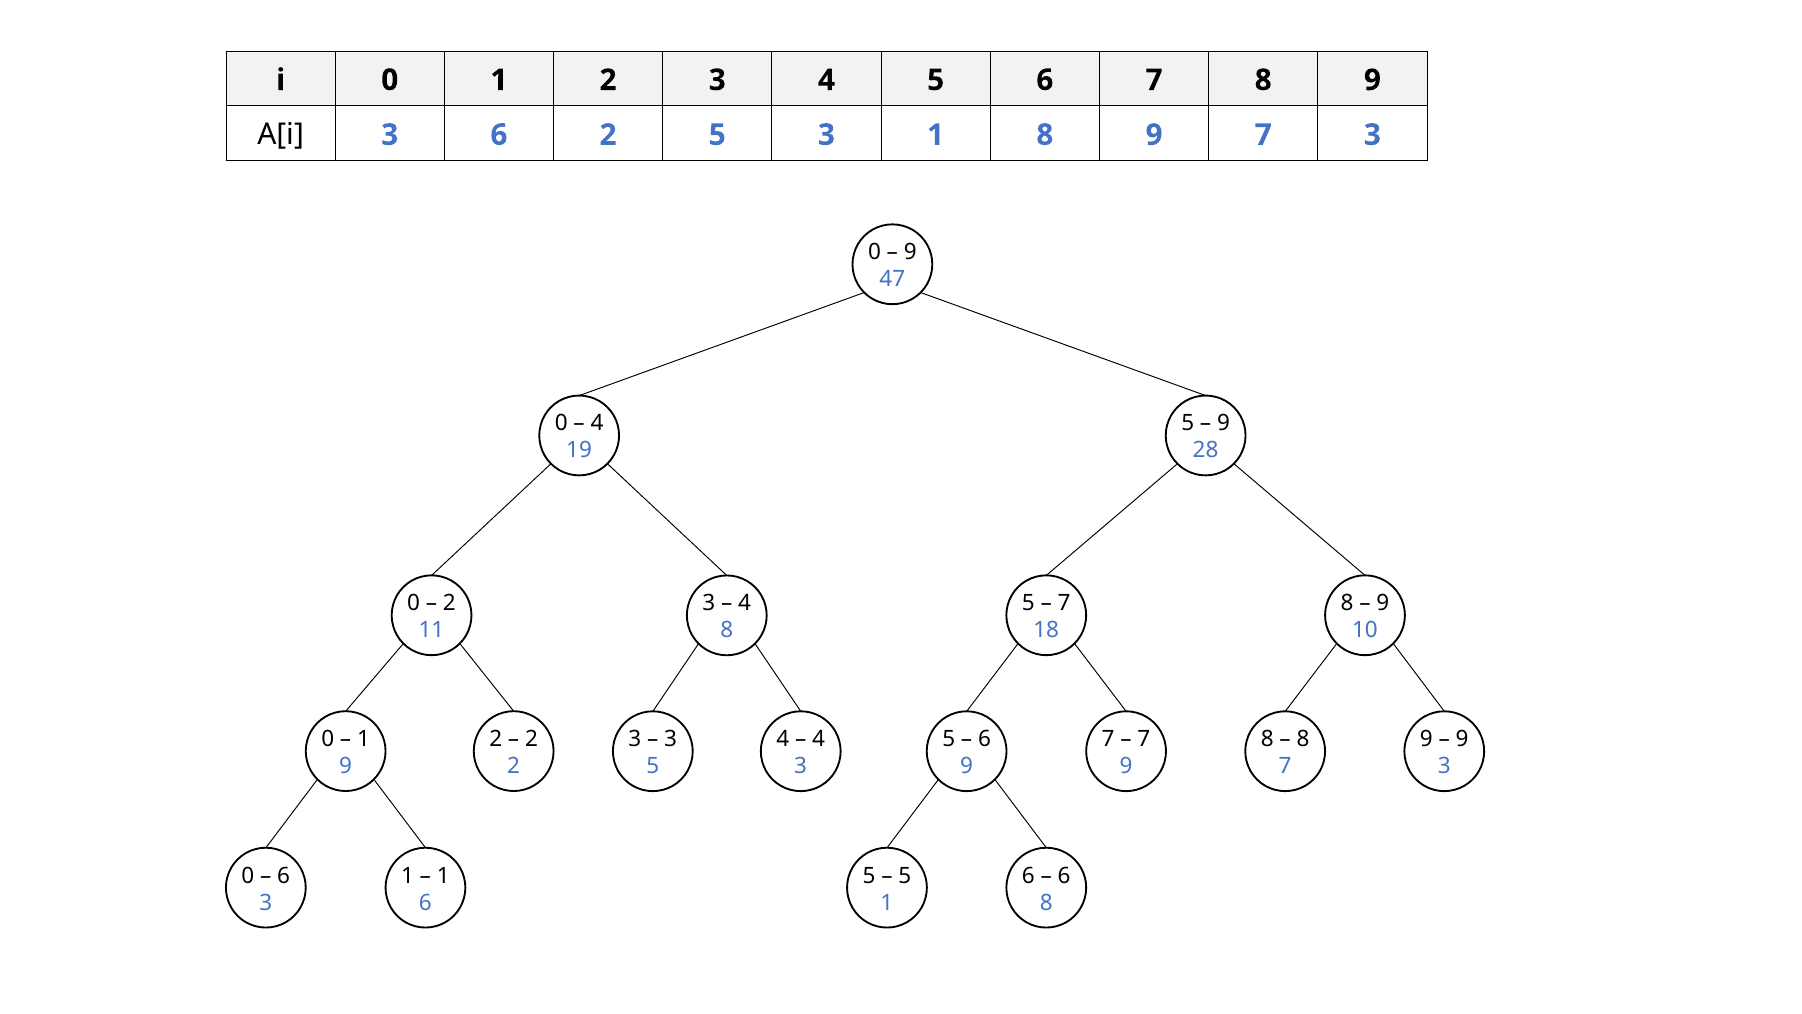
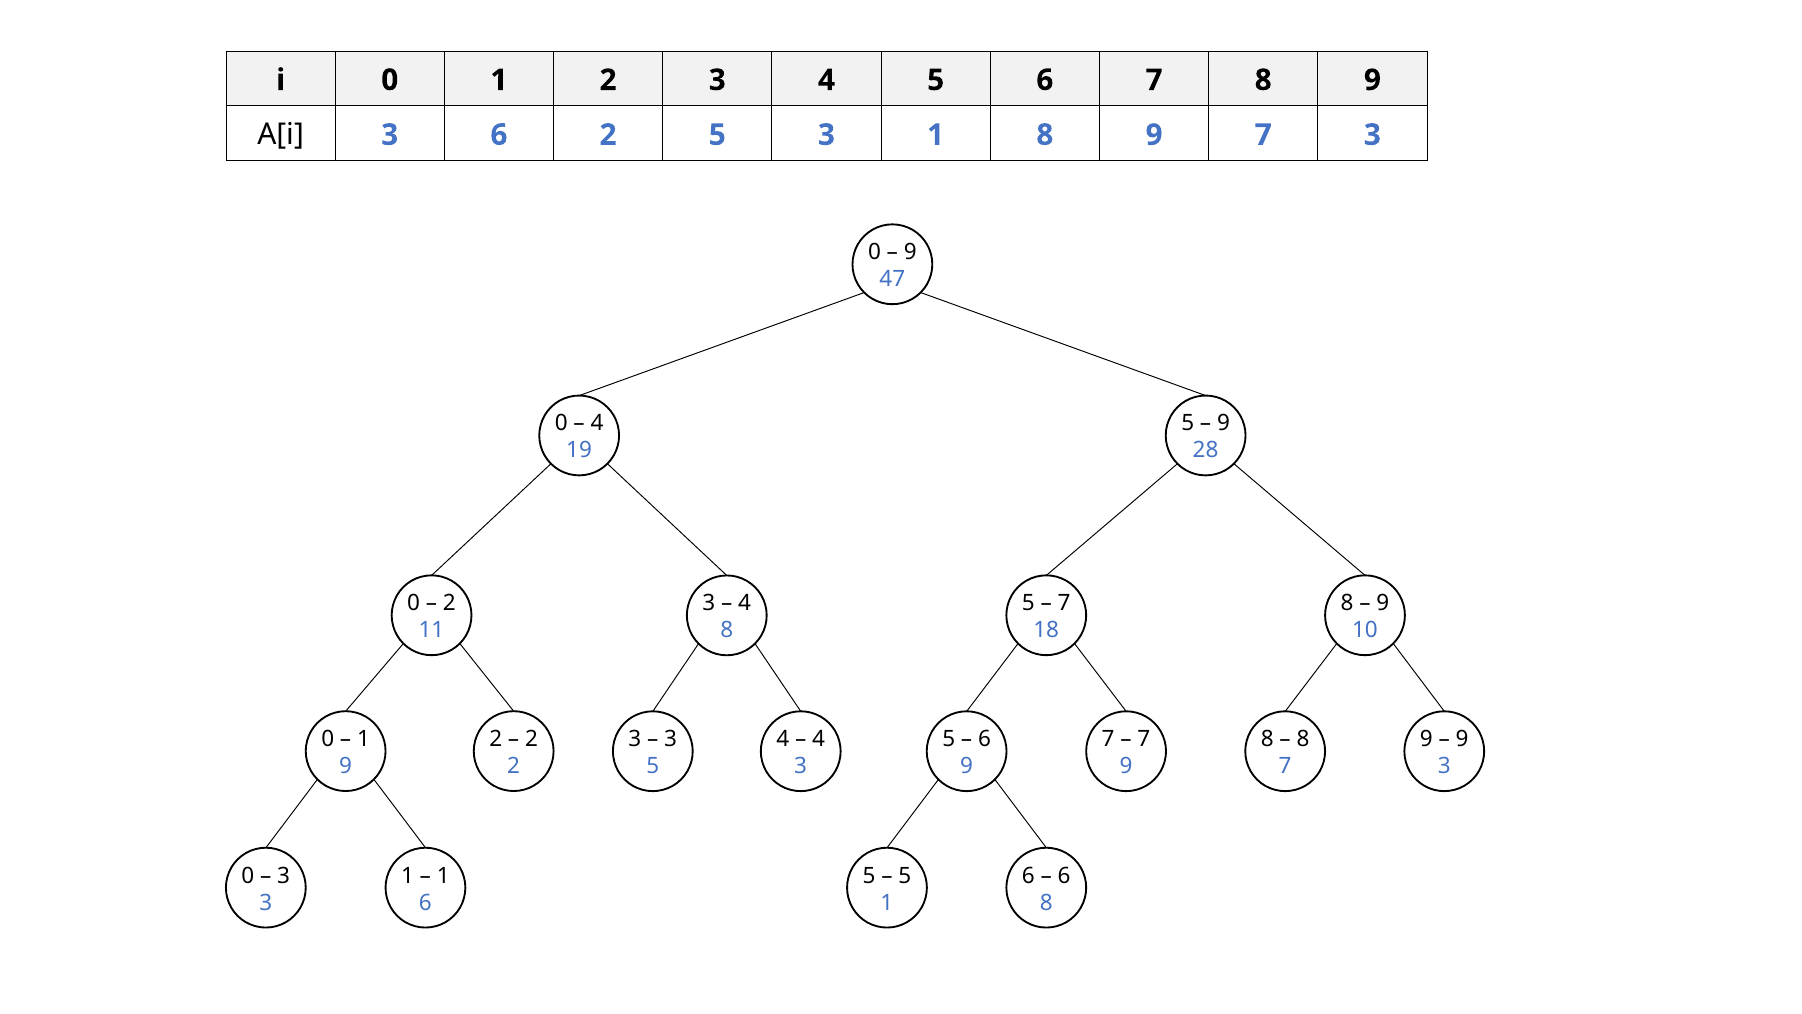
6: 6 -> 3 (284, 875)
